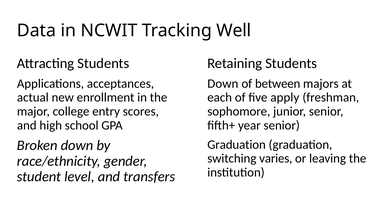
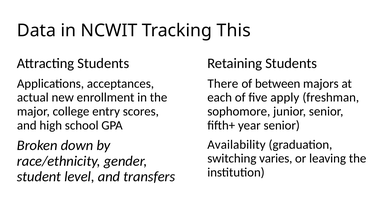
Well: Well -> This (234, 31)
Down: Down -> There (223, 83)
Graduation: Graduation -> Availability (236, 144)
